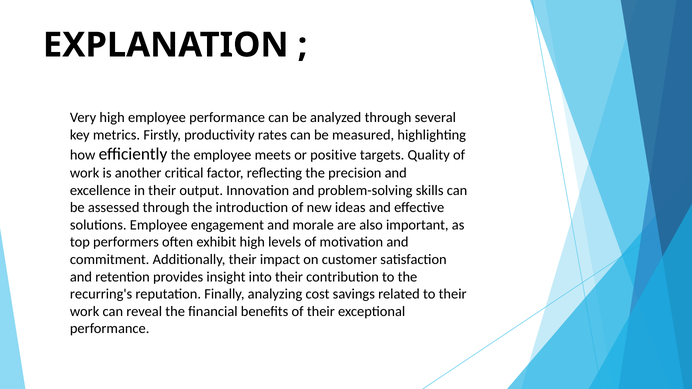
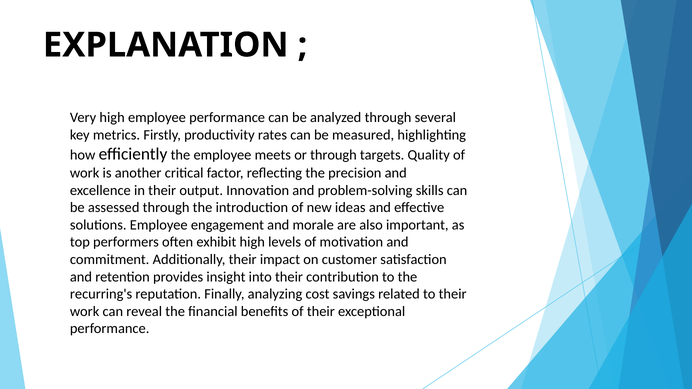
or positive: positive -> through (333, 155)
